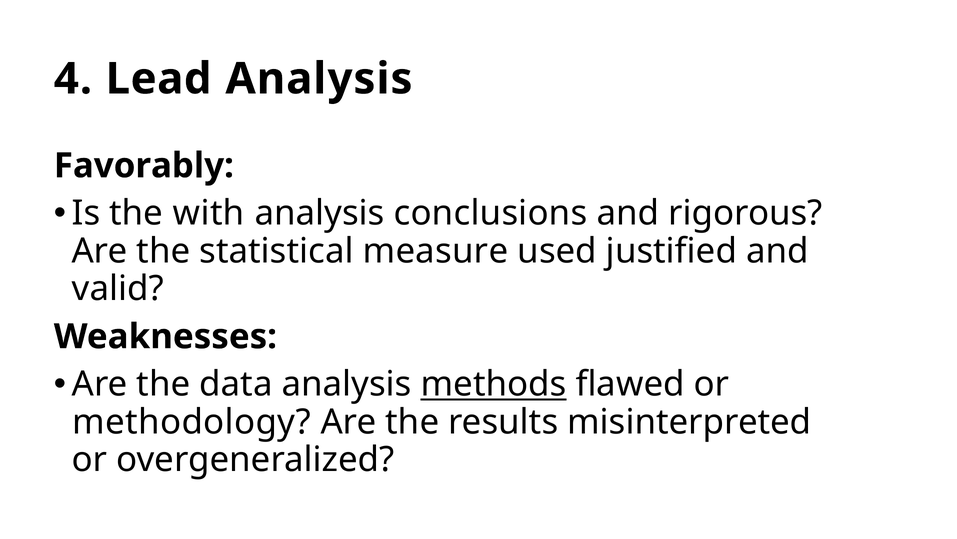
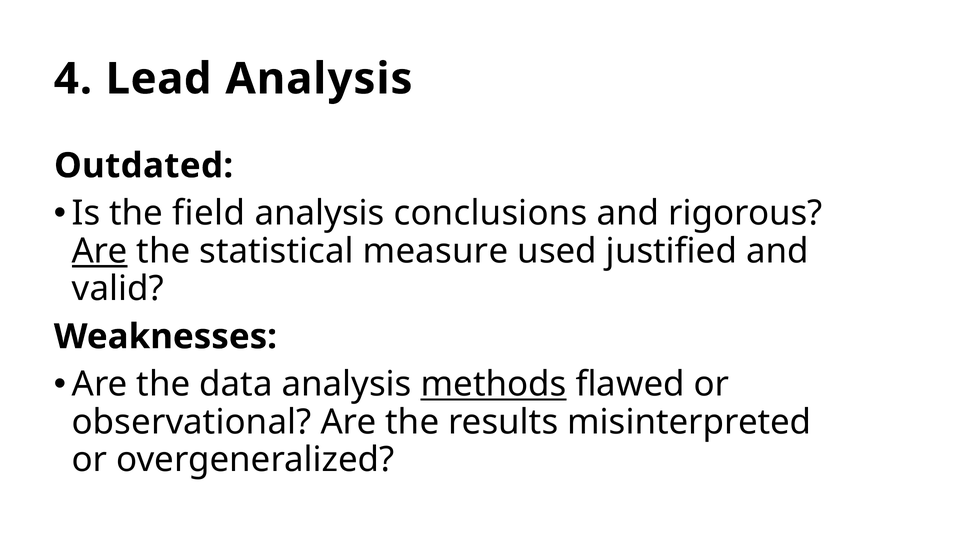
Favorably: Favorably -> Outdated (144, 166)
with: with -> field (209, 213)
Are underline: none -> present (100, 251)
methodology: methodology -> observational (192, 422)
